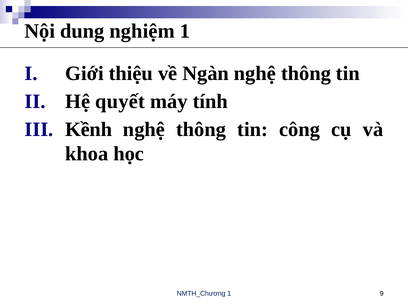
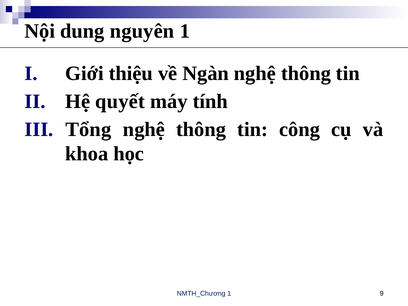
nghiệm: nghiệm -> nguyên (142, 31)
Kềnh: Kềnh -> Tổng (88, 129)
